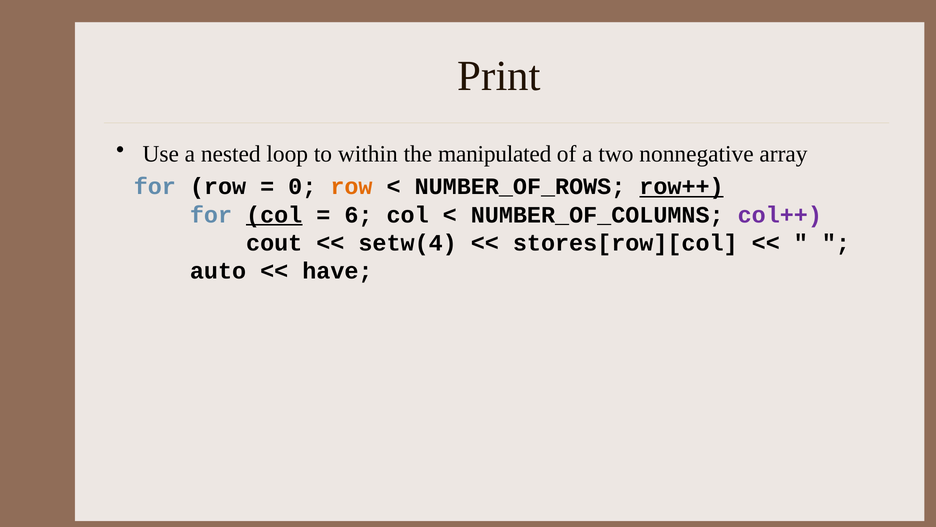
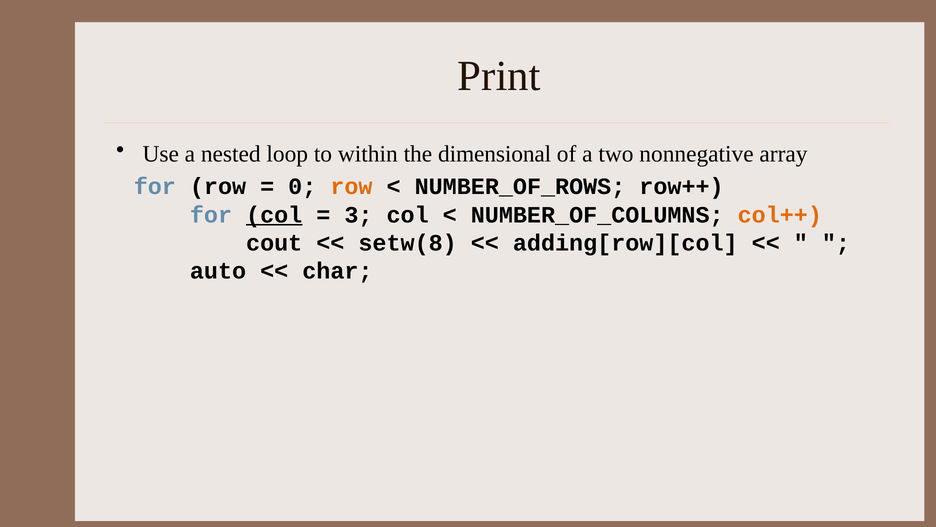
manipulated: manipulated -> dimensional (495, 154)
row++ underline: present -> none (682, 186)
6: 6 -> 3 (358, 215)
col++ colour: purple -> orange (780, 215)
setw(4: setw(4 -> setw(8 (408, 243)
stores[row][col: stores[row][col -> adding[row][col (625, 243)
have: have -> char (337, 271)
